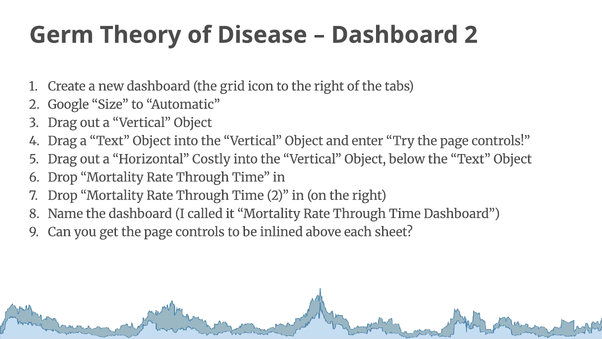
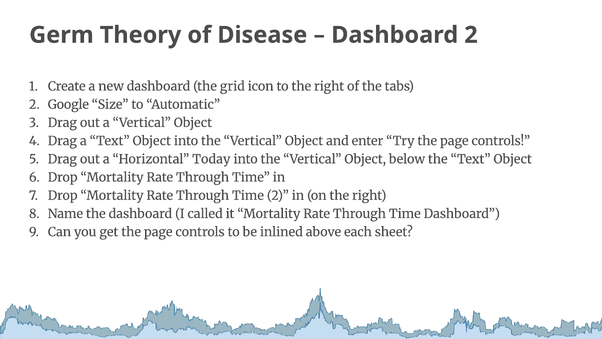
Costly: Costly -> Today (211, 159)
